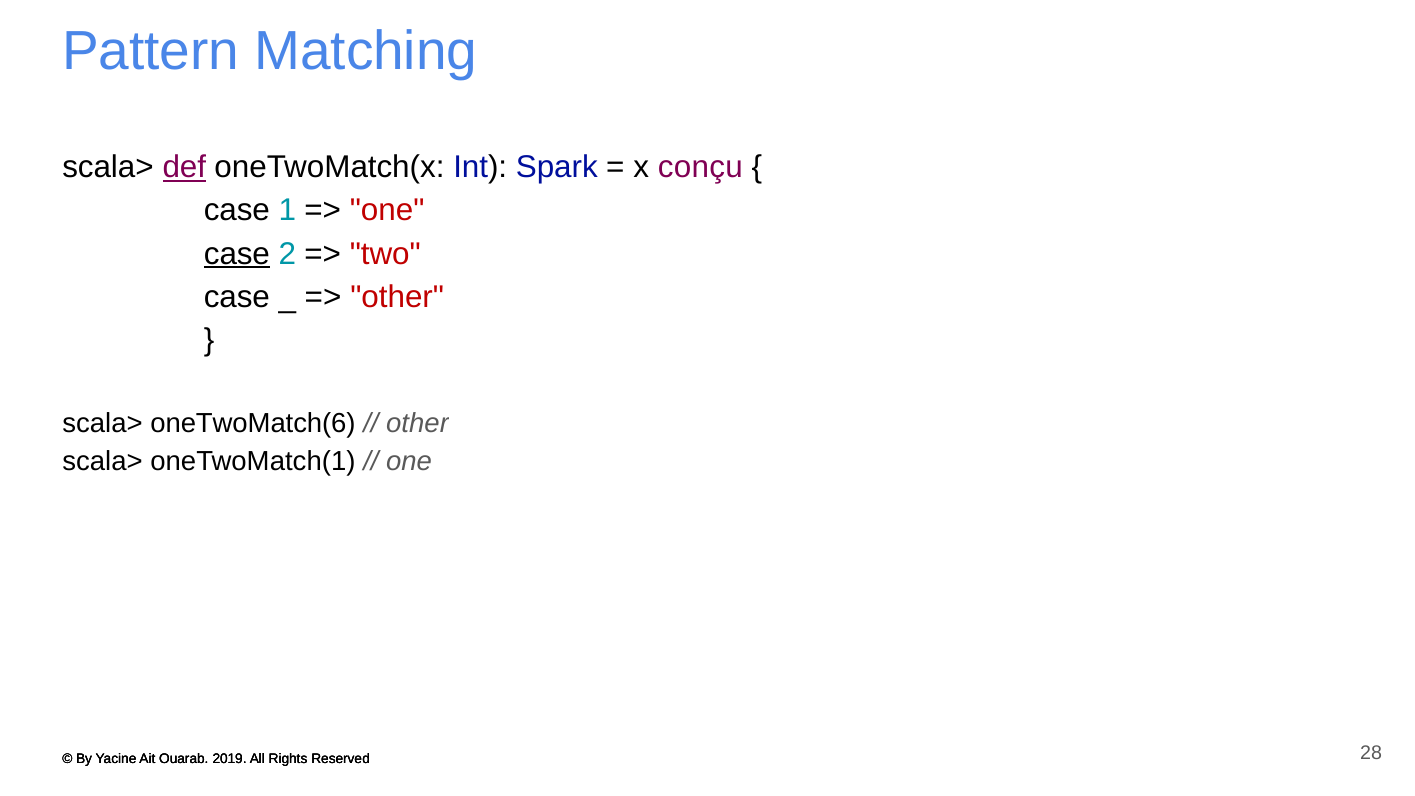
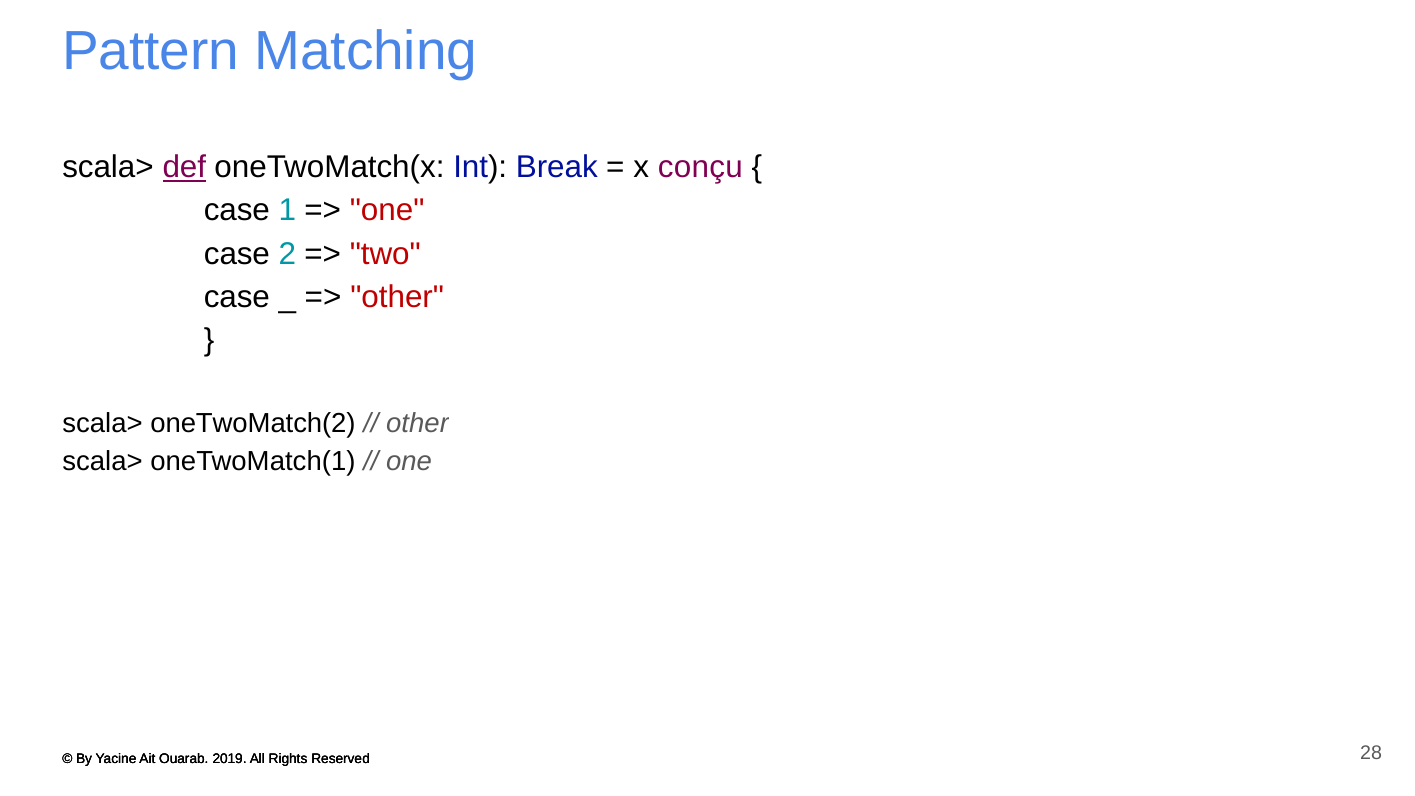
Spark: Spark -> Break (557, 167)
case underline: present -> none (237, 254)
oneTwoMatch(6: oneTwoMatch(6 -> oneTwoMatch(2 (253, 424)
